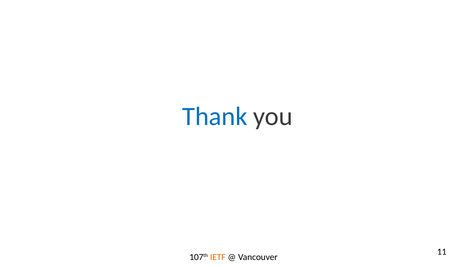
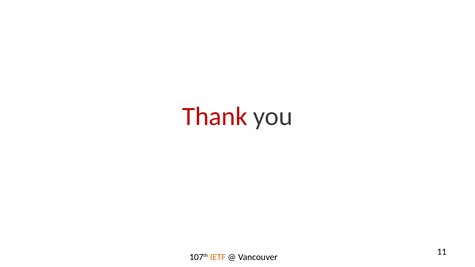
Thank colour: blue -> red (215, 117)
